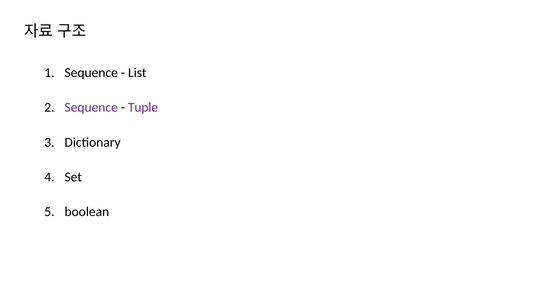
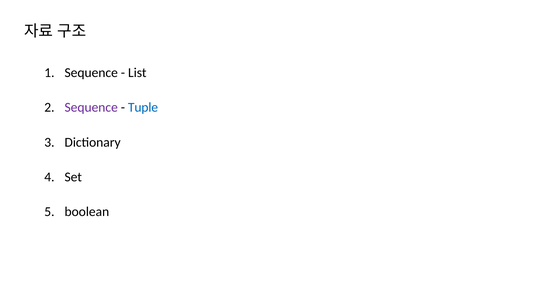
Tuple colour: purple -> blue (143, 107)
